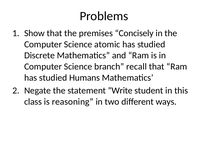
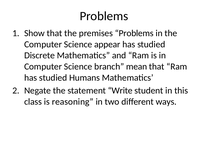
premises Concisely: Concisely -> Problems (134, 33)
atomic: atomic -> appear (107, 44)
recall: recall -> mean (137, 67)
